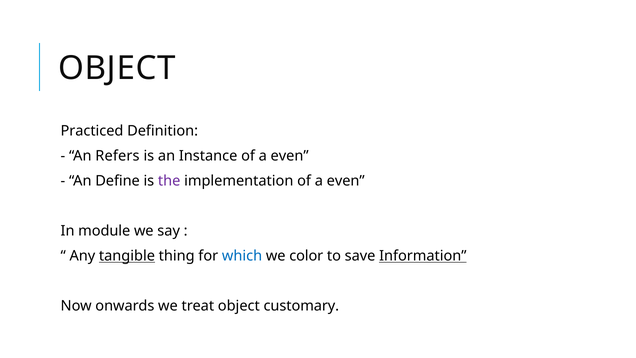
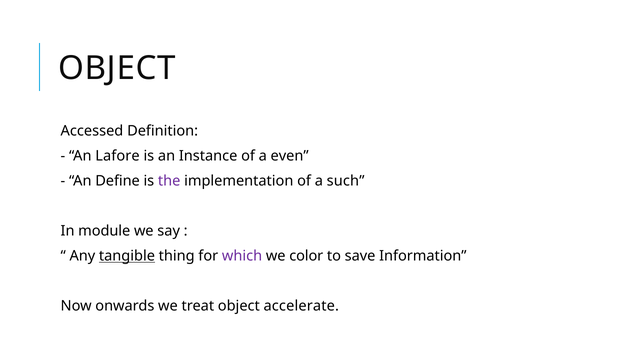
Practiced: Practiced -> Accessed (92, 131)
Refers: Refers -> Lafore (117, 156)
implementation of a even: even -> such (346, 181)
which colour: blue -> purple (242, 256)
Information underline: present -> none (423, 256)
customary: customary -> accelerate (301, 306)
